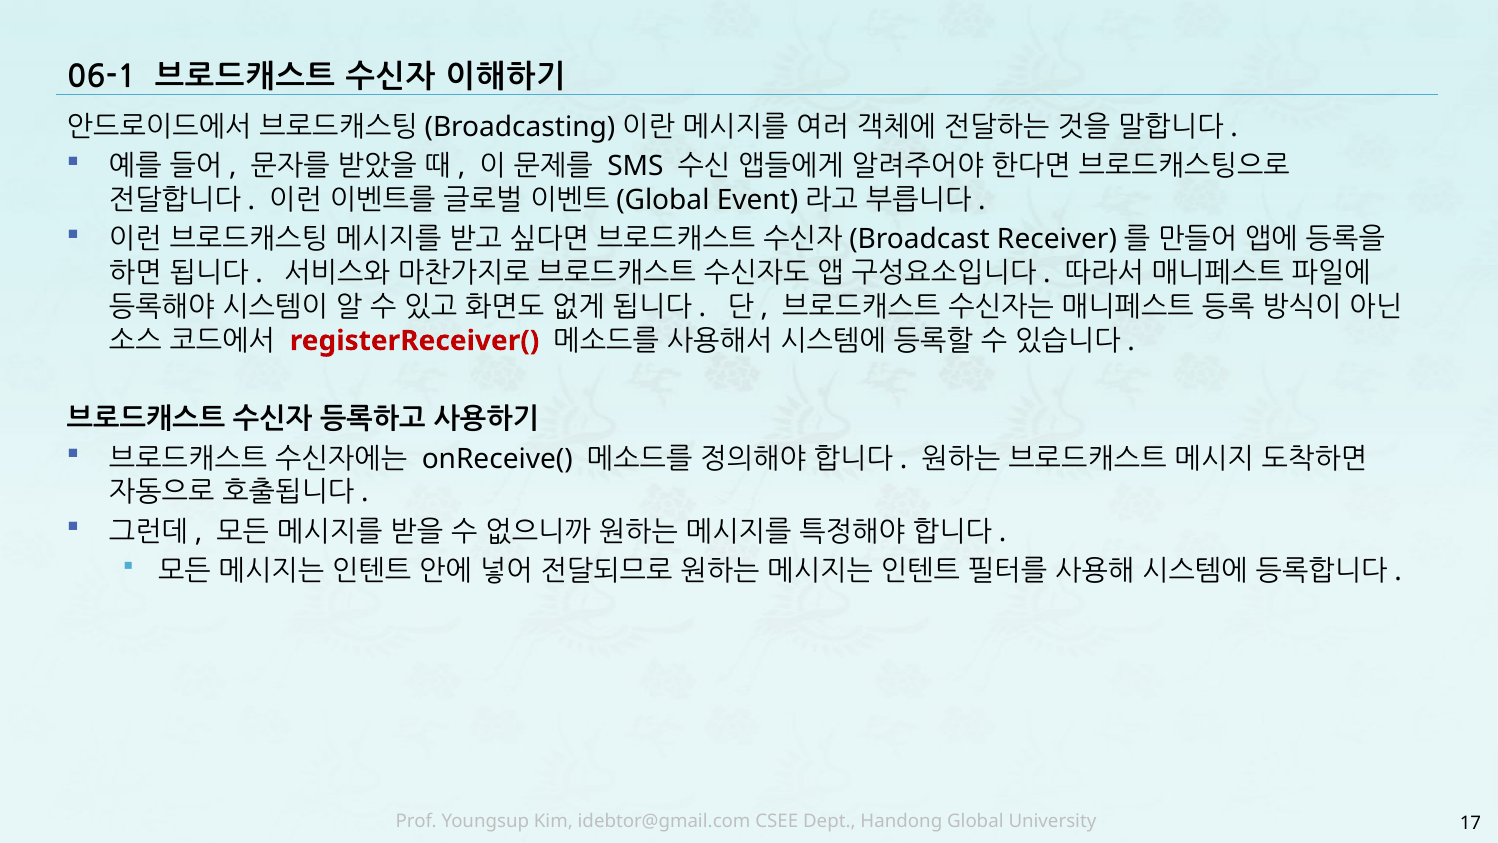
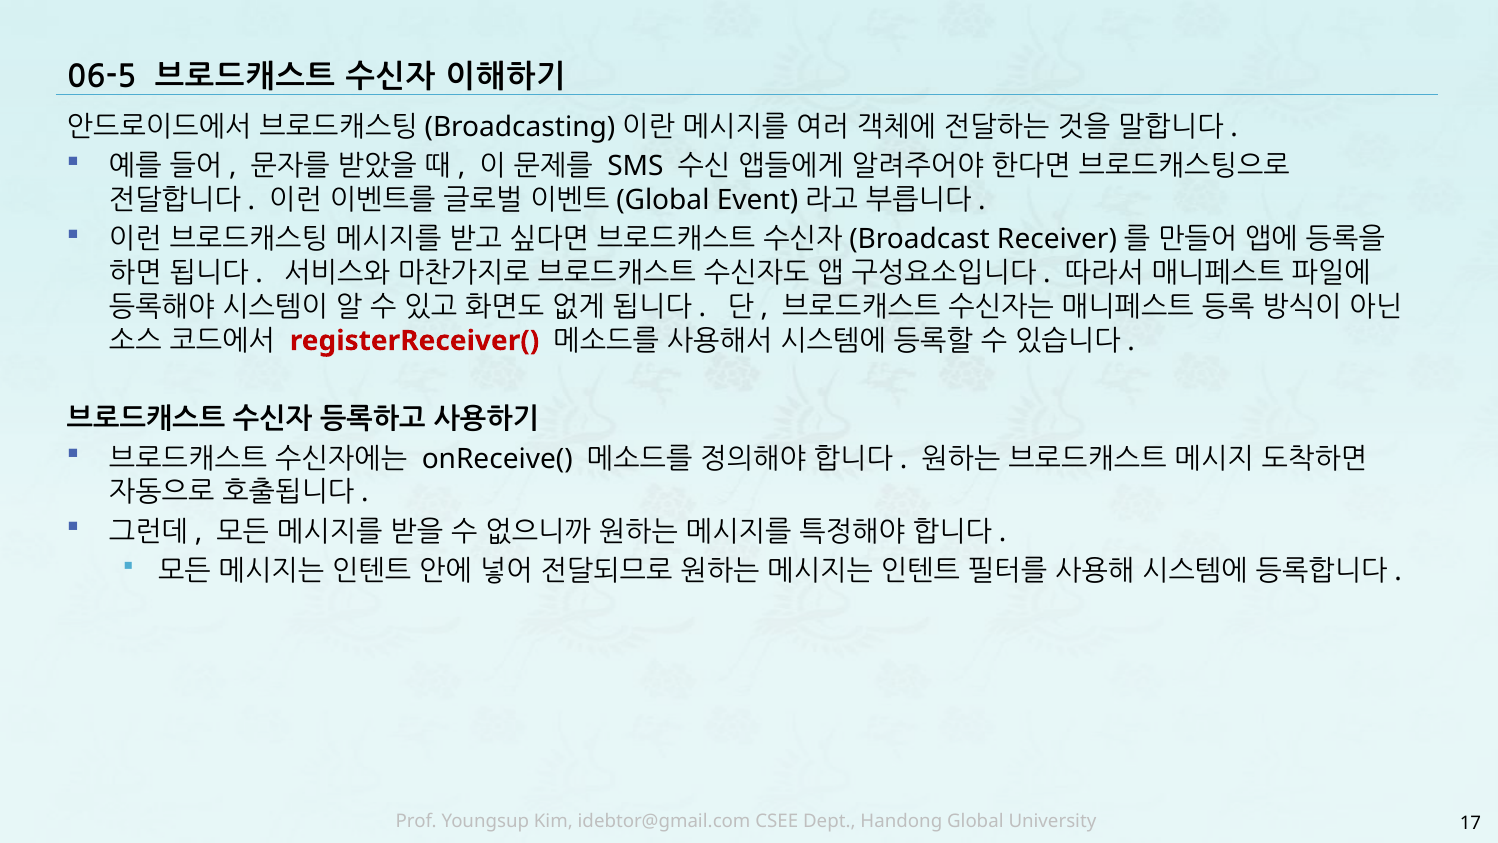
06-1: 06-1 -> 06-5 (102, 77)
